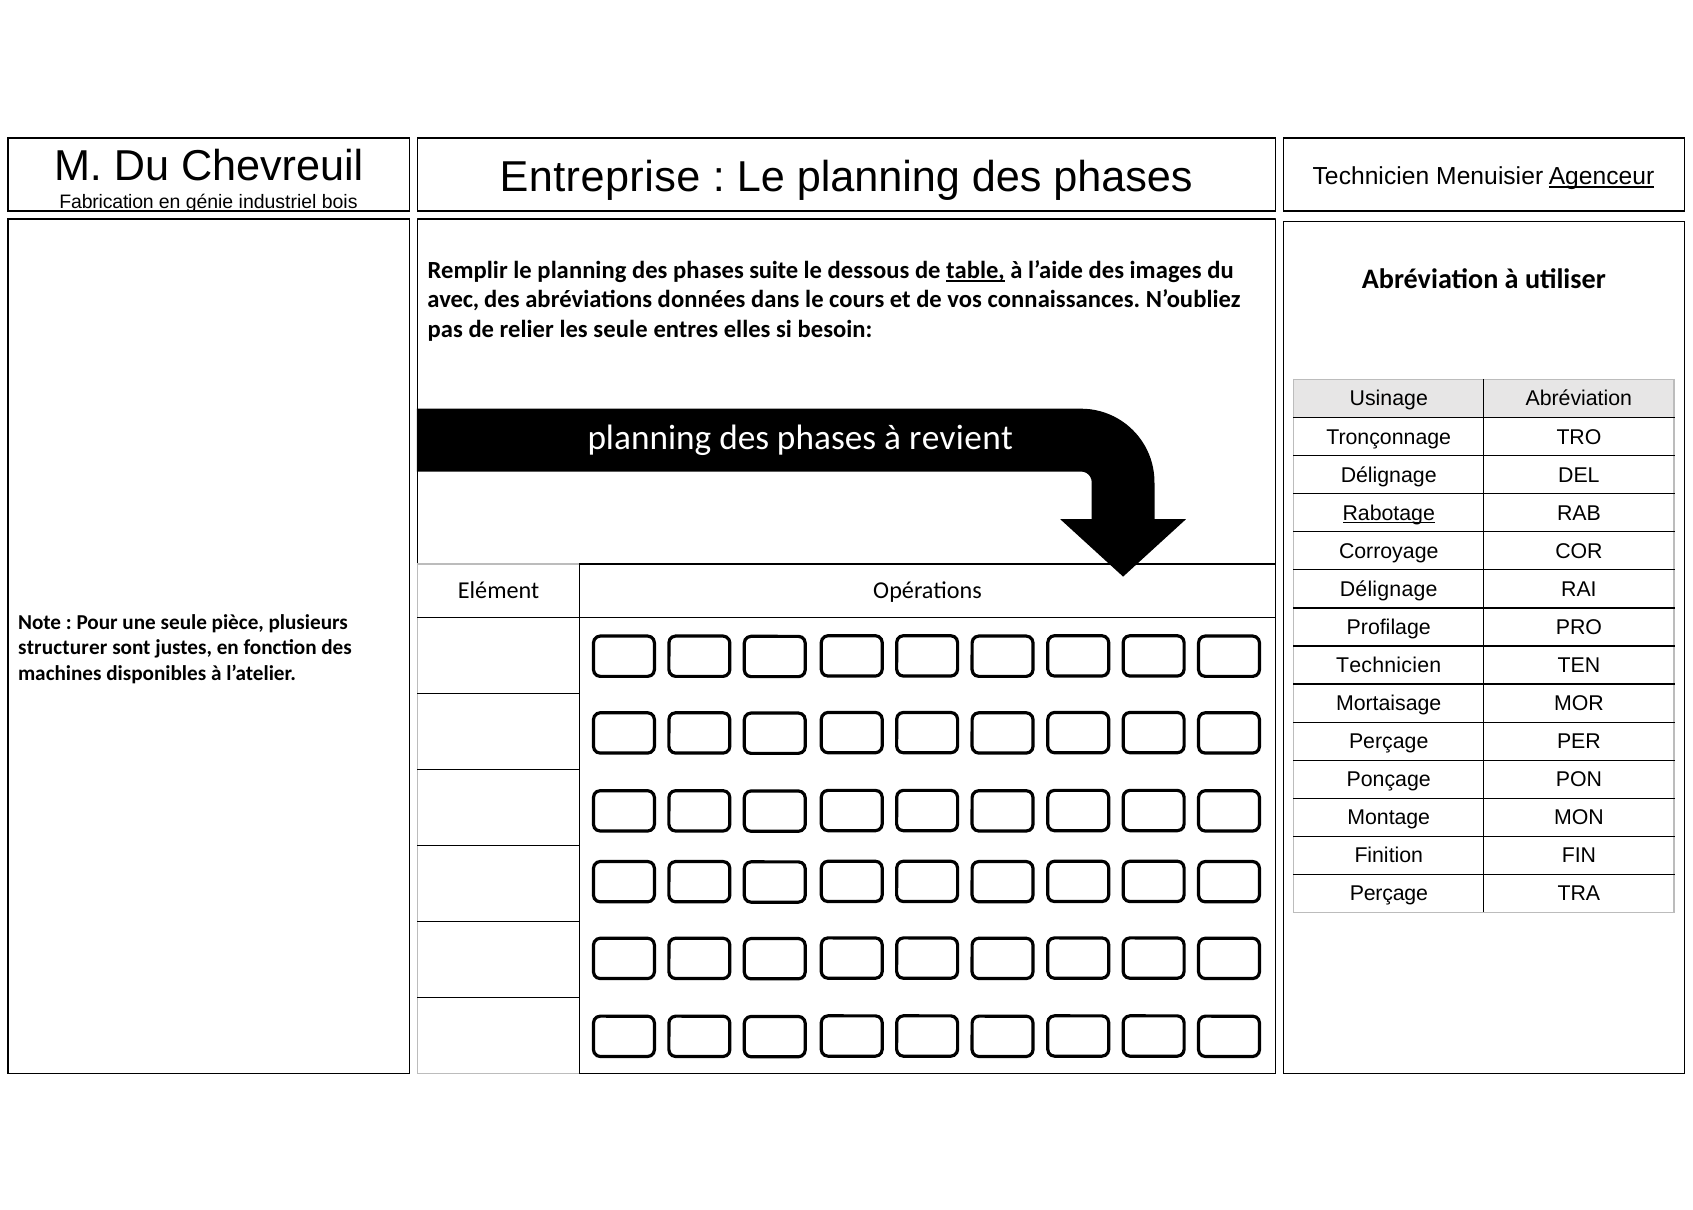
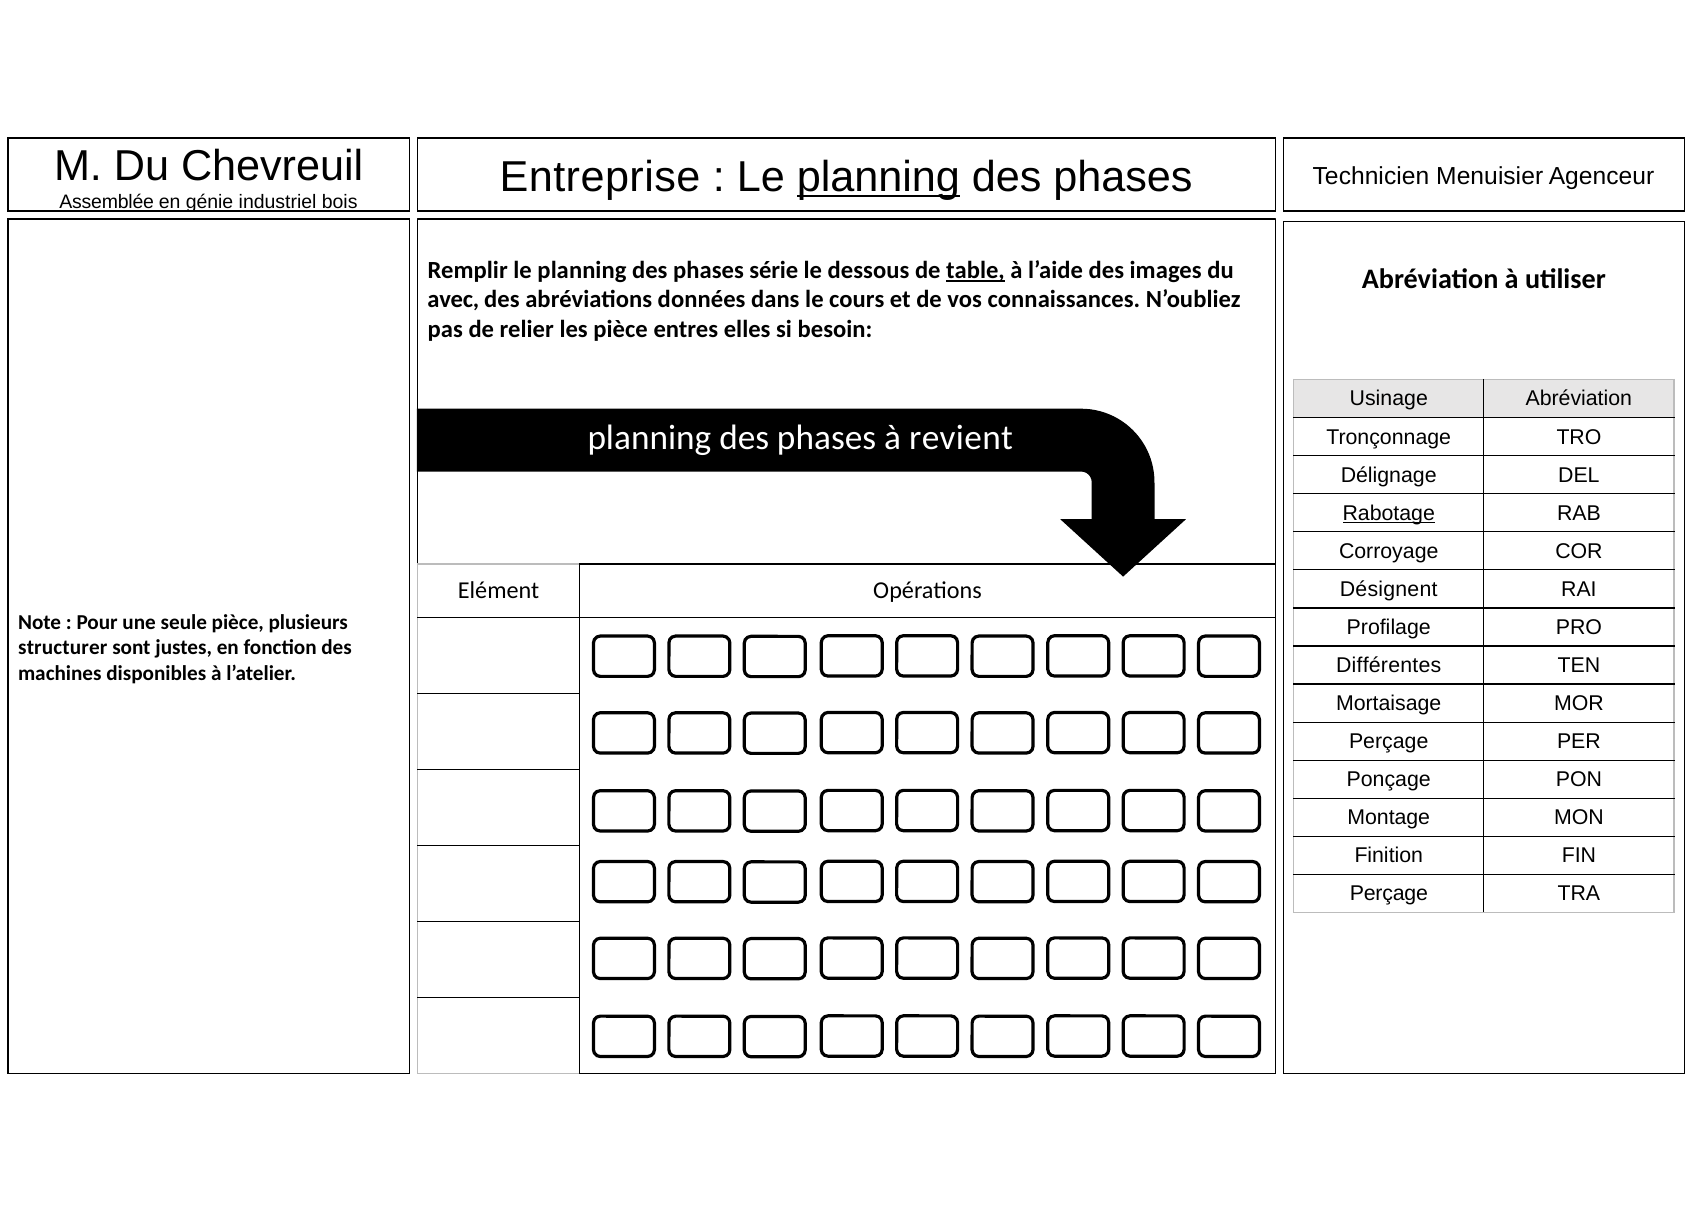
planning underline: none -> present (878, 177)
Agenceur underline: present -> none (1602, 176)
Fabrication: Fabrication -> Assemblée (107, 202)
suite: suite -> série (774, 270)
les seule: seule -> pièce (621, 329)
Délignage: Délignage -> Désignent (1389, 589)
Technicien: Technicien -> Différentes (1389, 665)
